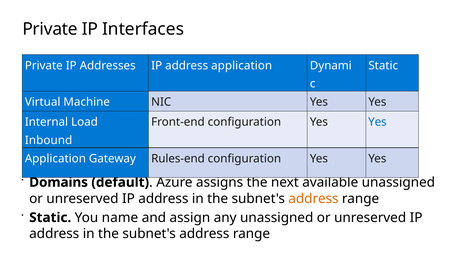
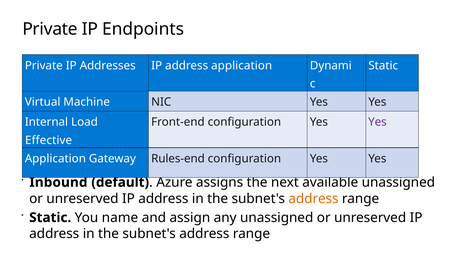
Interfaces: Interfaces -> Endpoints (143, 29)
Yes colour: blue -> purple (377, 122)
Inbound: Inbound -> Effective (49, 140)
Domains: Domains -> Inbound (58, 182)
